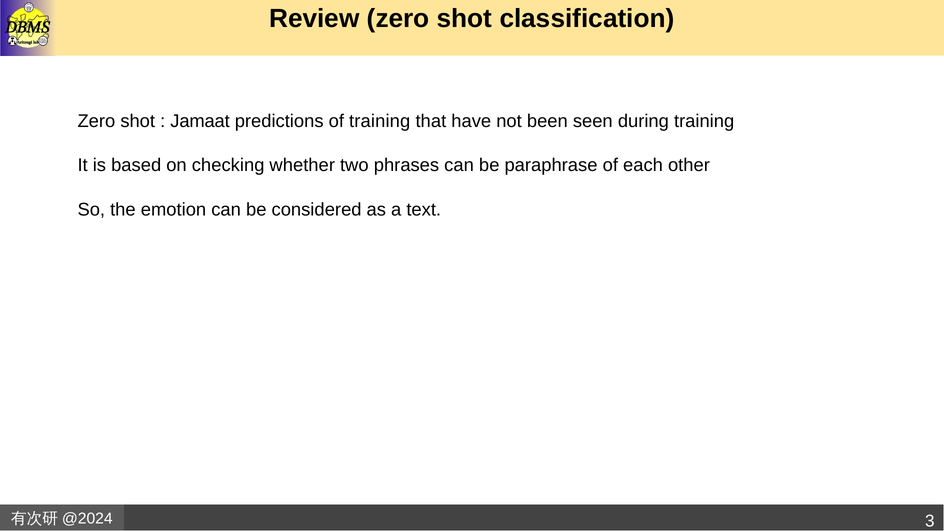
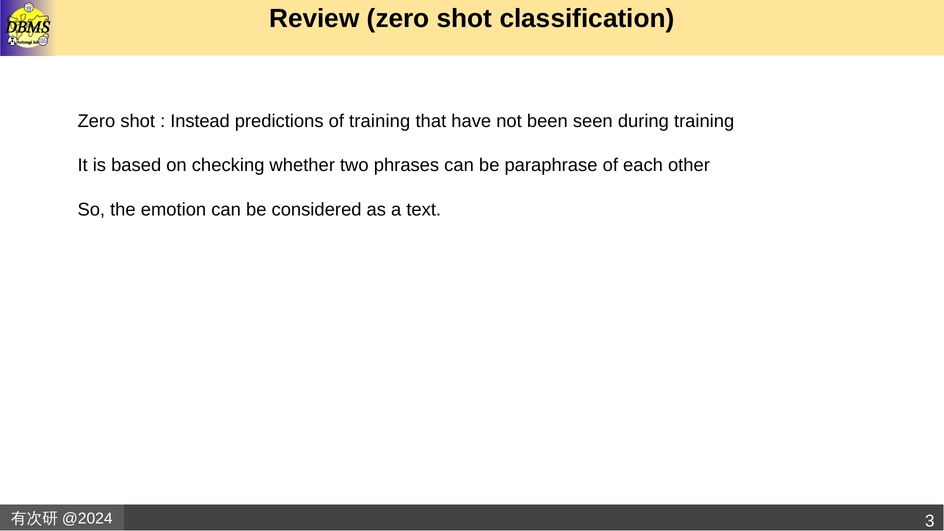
Jamaat: Jamaat -> Instead (200, 121)
